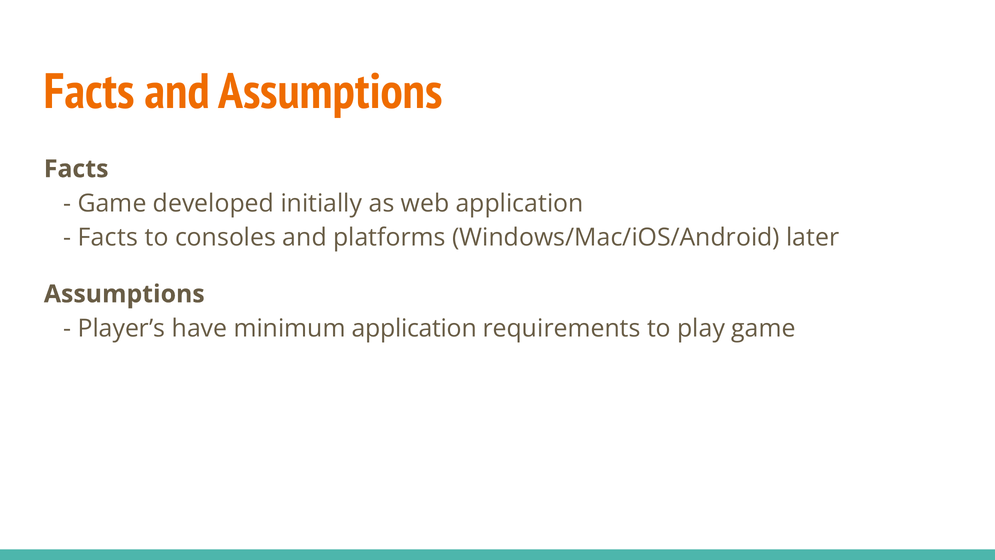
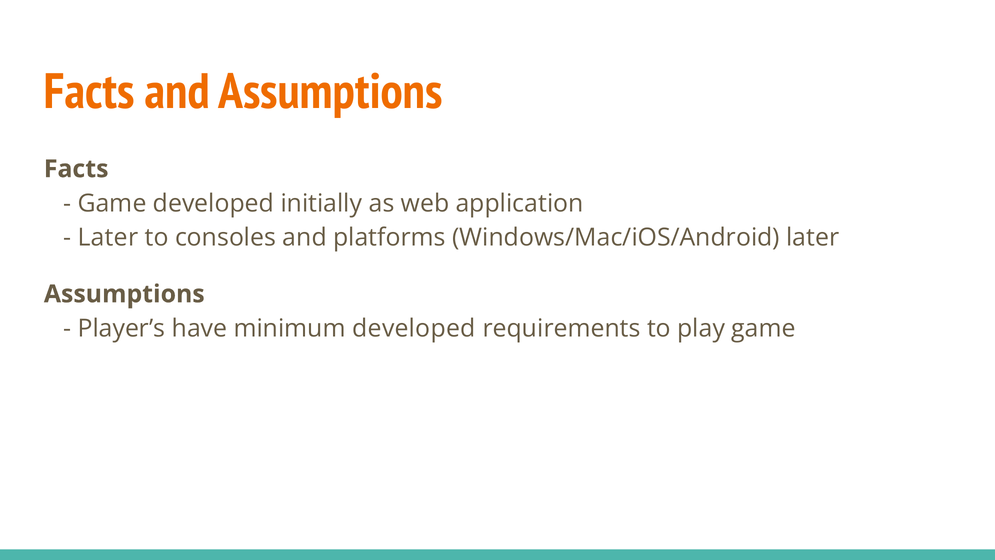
Facts: Facts -> Later (108, 238)
minimum application: application -> developed (414, 328)
